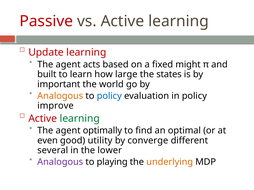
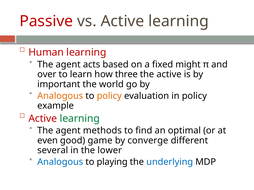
Update: Update -> Human (46, 53)
built: built -> over (47, 75)
large: large -> three (126, 75)
the states: states -> active (169, 75)
policy colour: blue -> orange (109, 96)
improve: improve -> example (56, 106)
optimally: optimally -> methods (102, 131)
utility: utility -> game (100, 141)
Analogous colour: purple -> blue (60, 162)
underlying colour: orange -> blue (170, 162)
